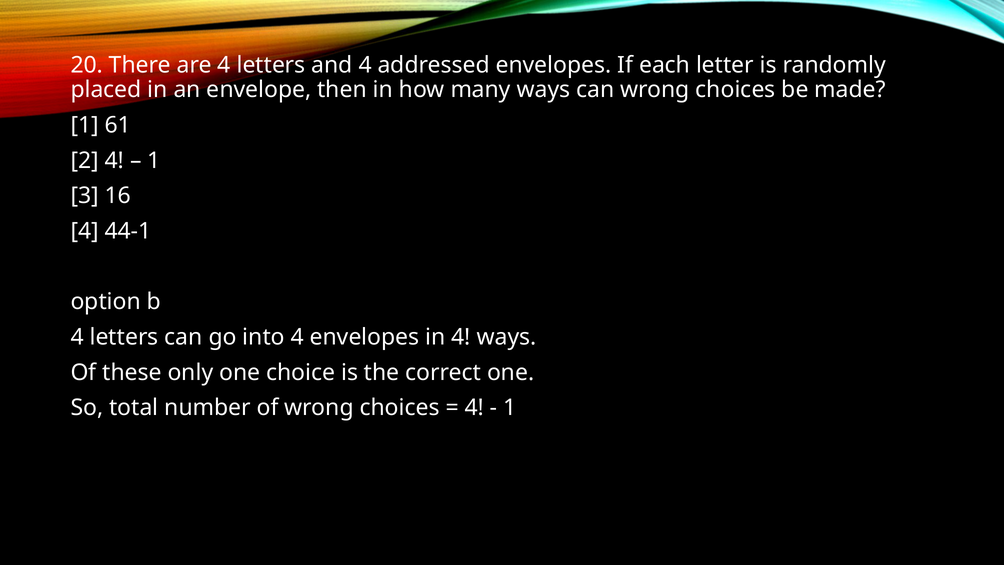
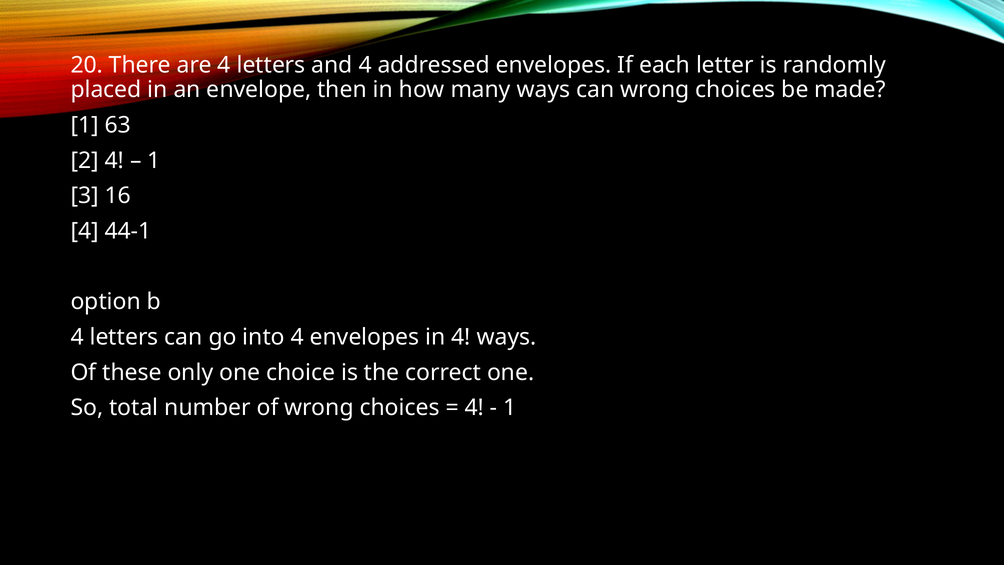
61: 61 -> 63 (118, 125)
